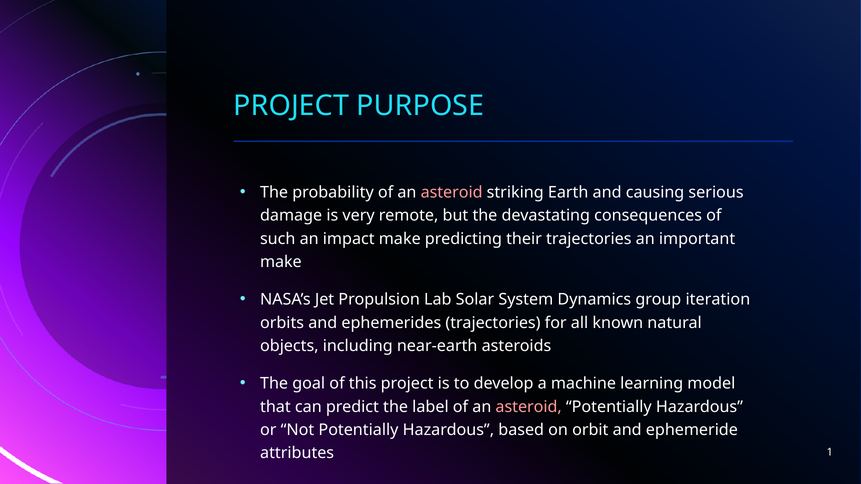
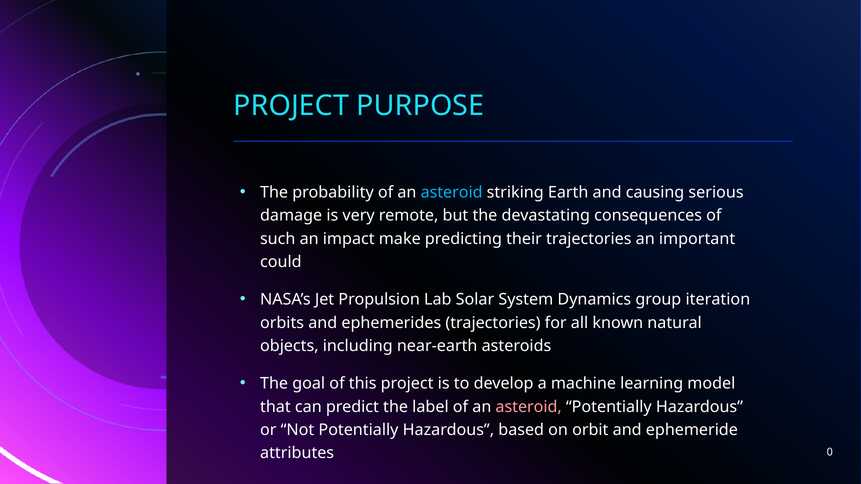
asteroid colour: pink -> light blue (452, 192)
make: make -> could (281, 262)
1: 1 -> 0 (830, 452)
